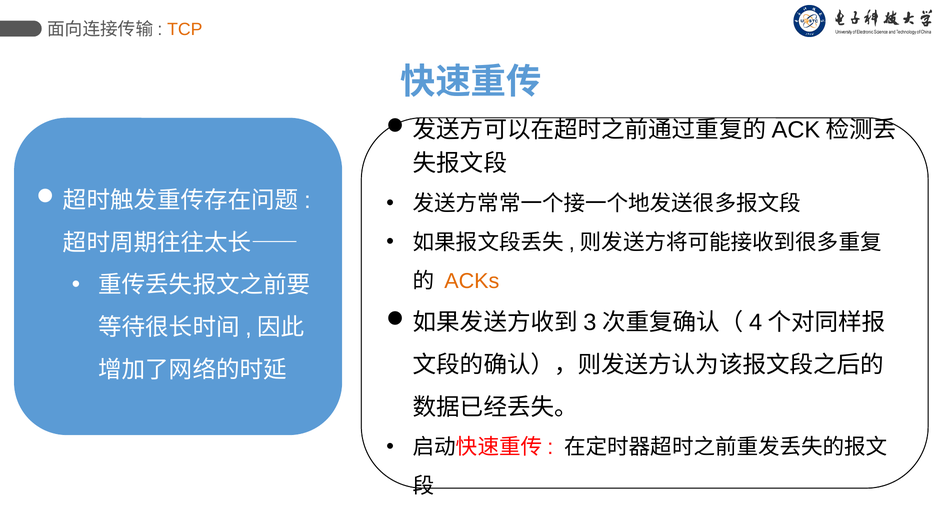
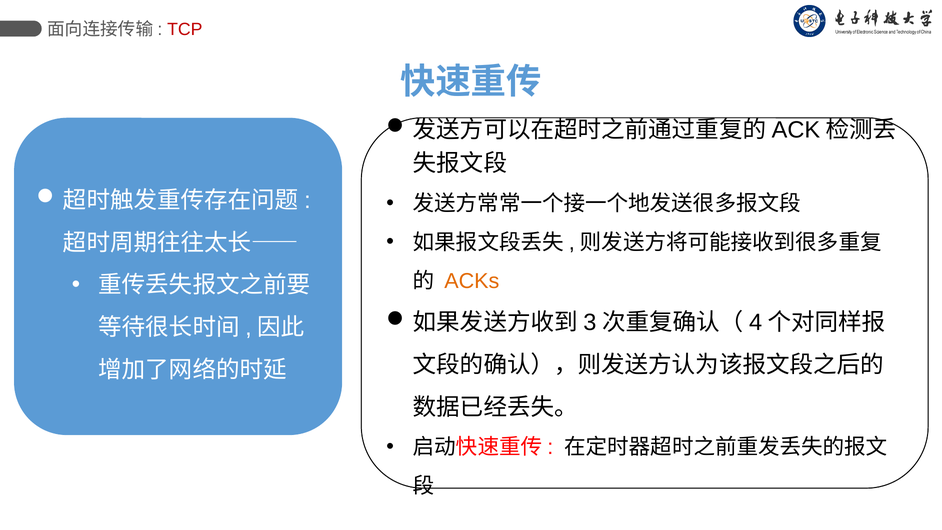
TCP colour: orange -> red (185, 29)
